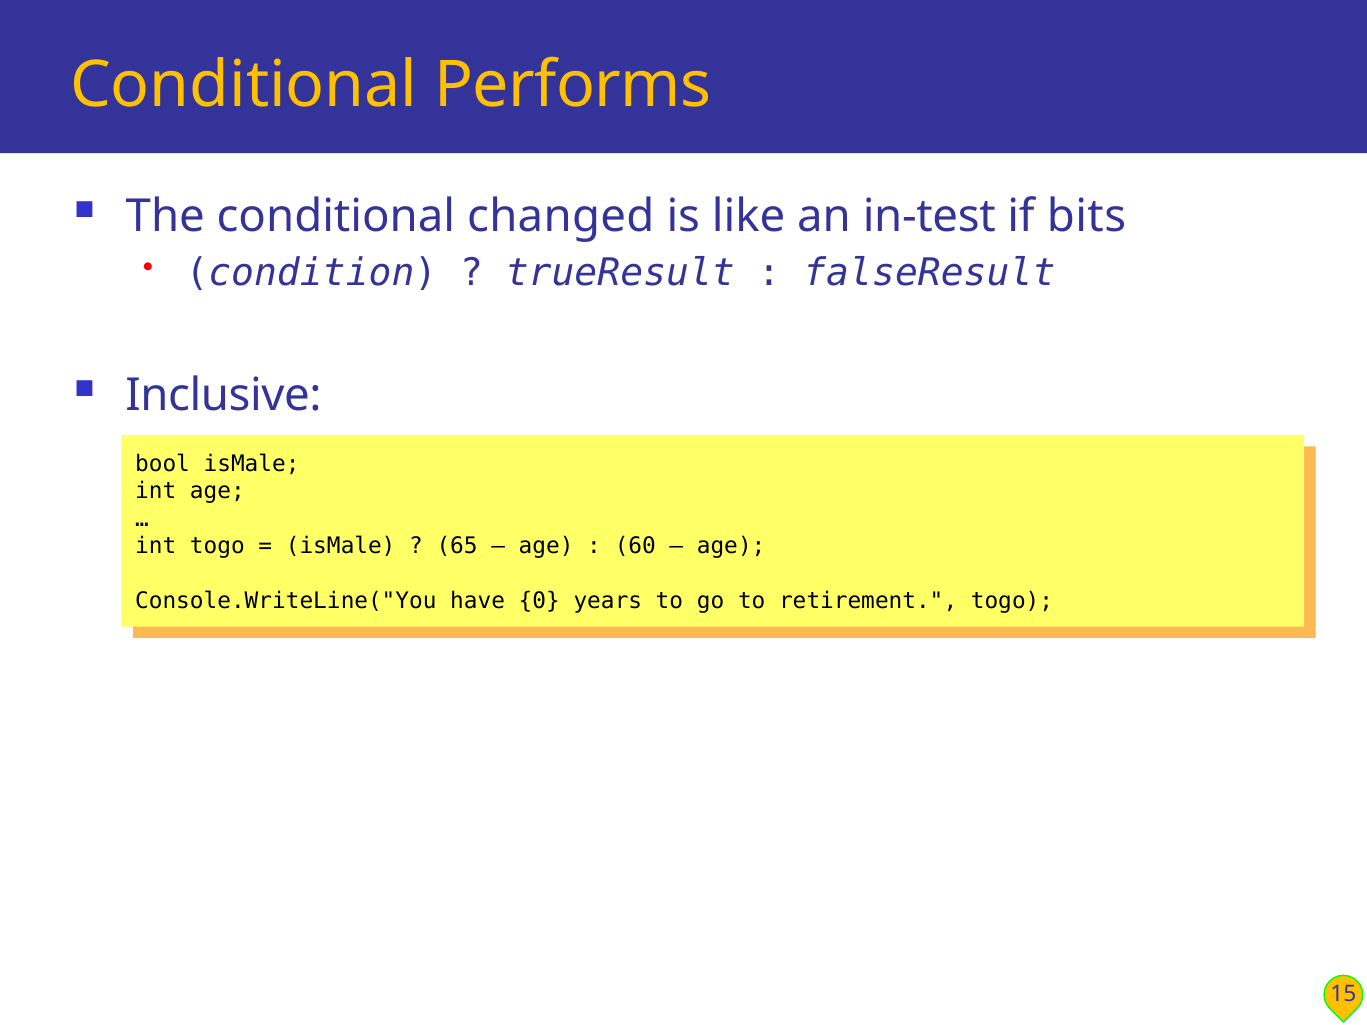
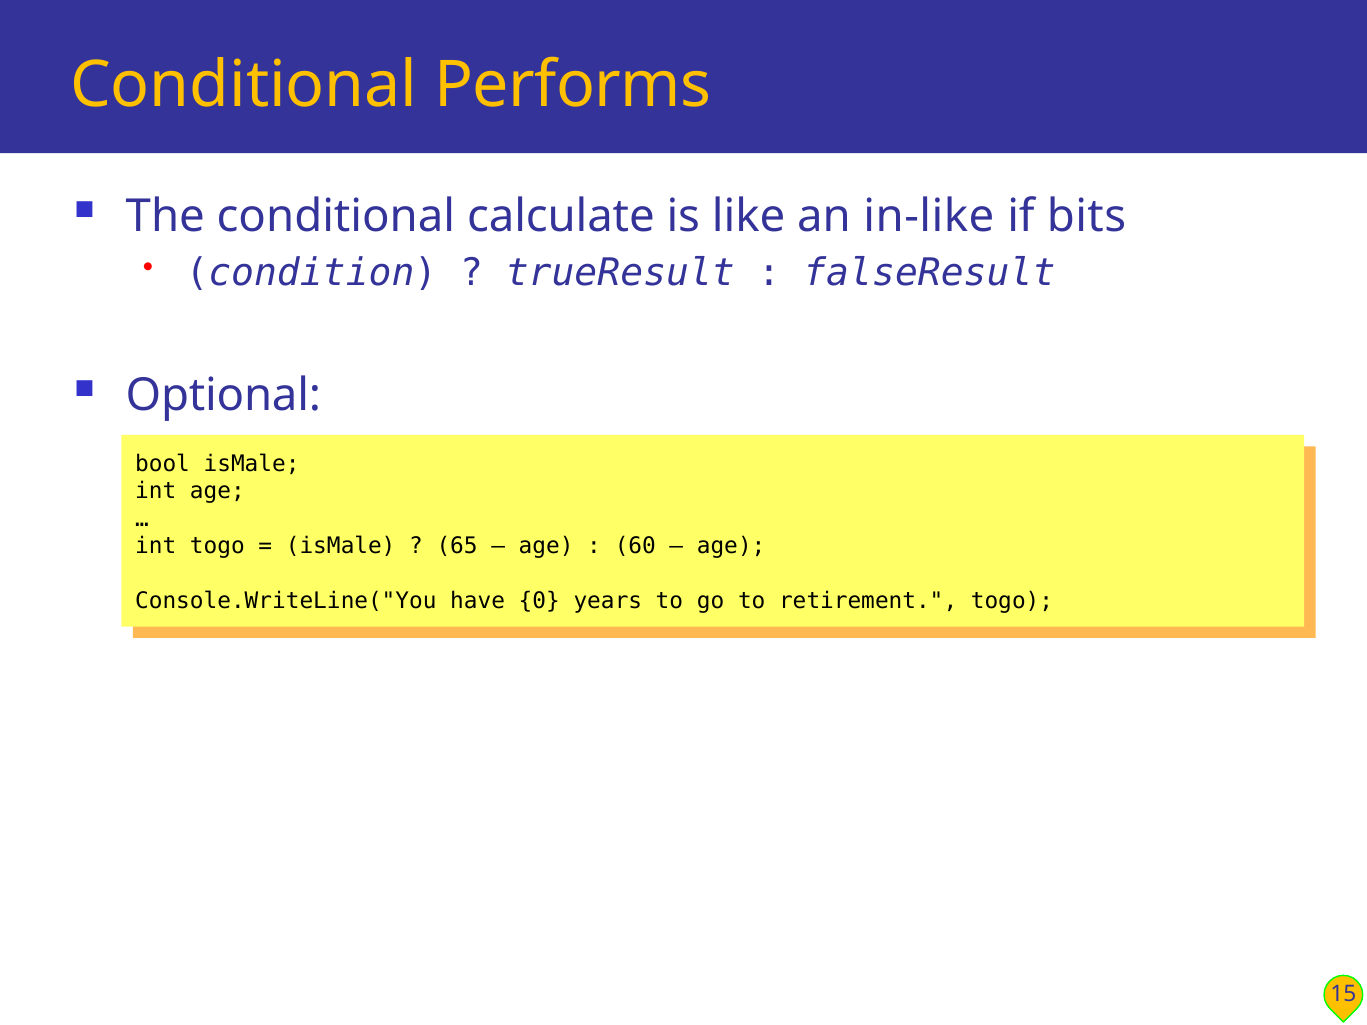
changed: changed -> calculate (561, 216)
in-test: in-test -> in-like (929, 216)
Inclusive: Inclusive -> Optional (223, 396)
